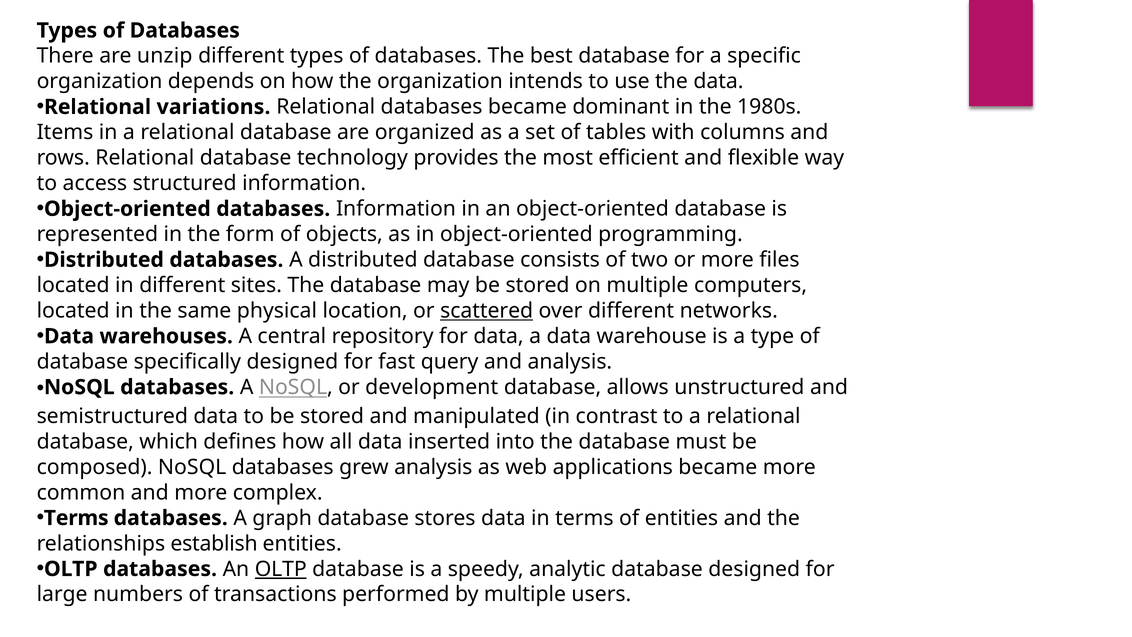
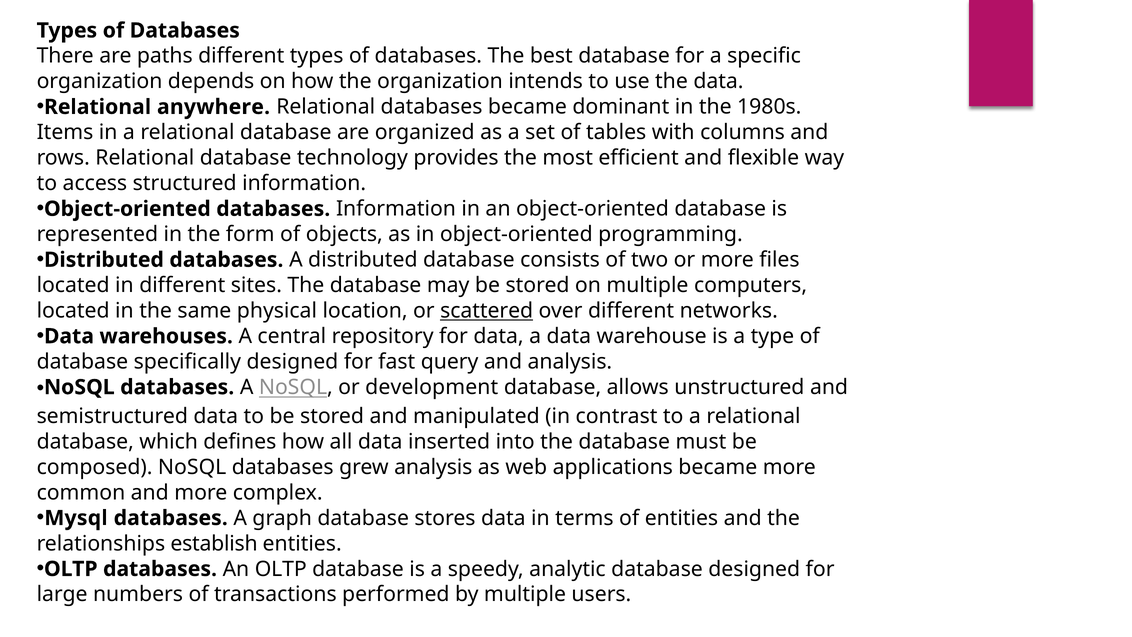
unzip: unzip -> paths (165, 56)
variations: variations -> anywhere (214, 107)
Terms: Terms -> Mysql (76, 518)
OLTP underline: present -> none (281, 569)
